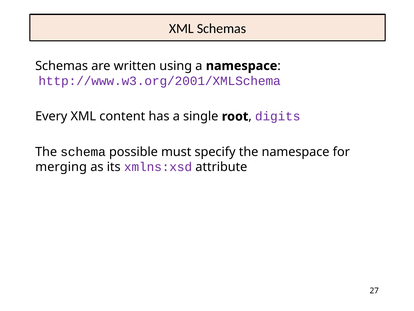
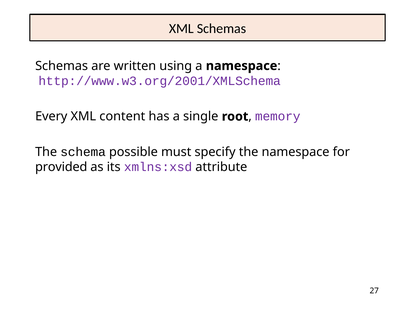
digits: digits -> memory (278, 116)
merging: merging -> provided (61, 167)
